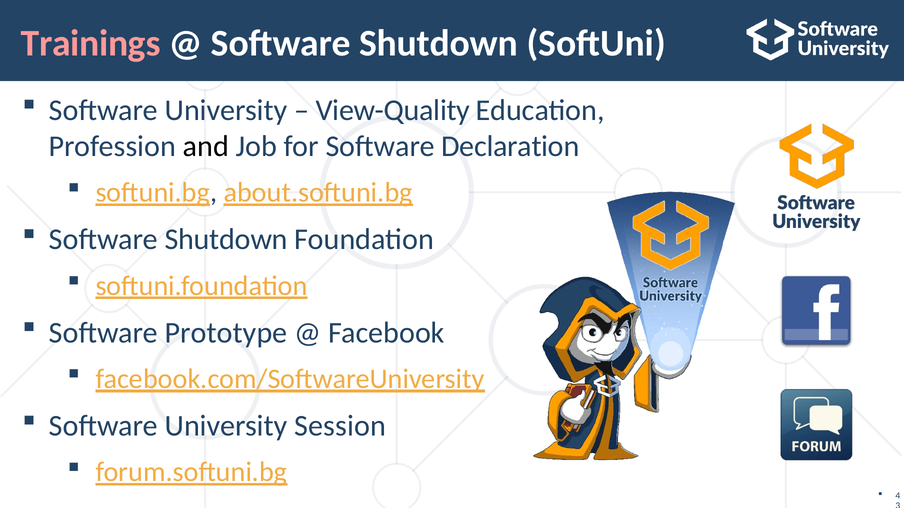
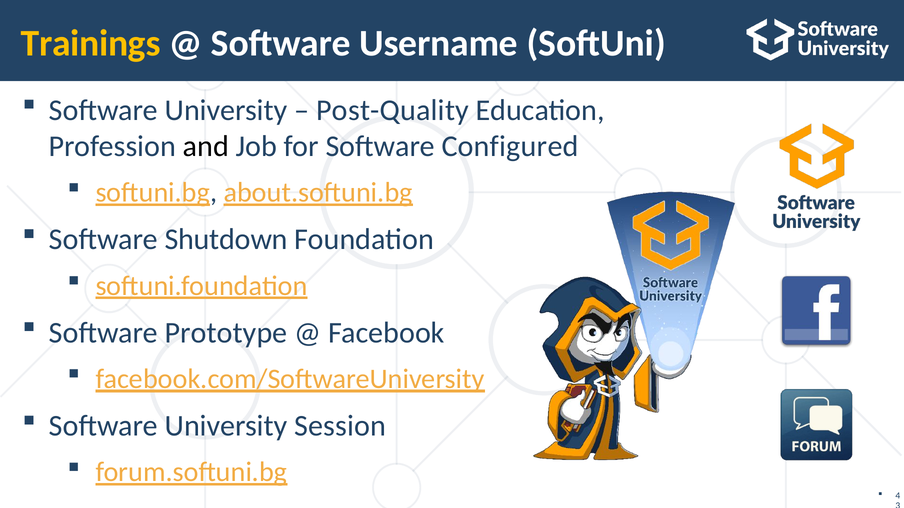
Trainings colour: pink -> yellow (91, 43)
Shutdown: Shutdown -> Username (439, 43)
View-Quality: View-Quality -> Post-Quality (393, 110)
Declaration: Declaration -> Configured (510, 147)
